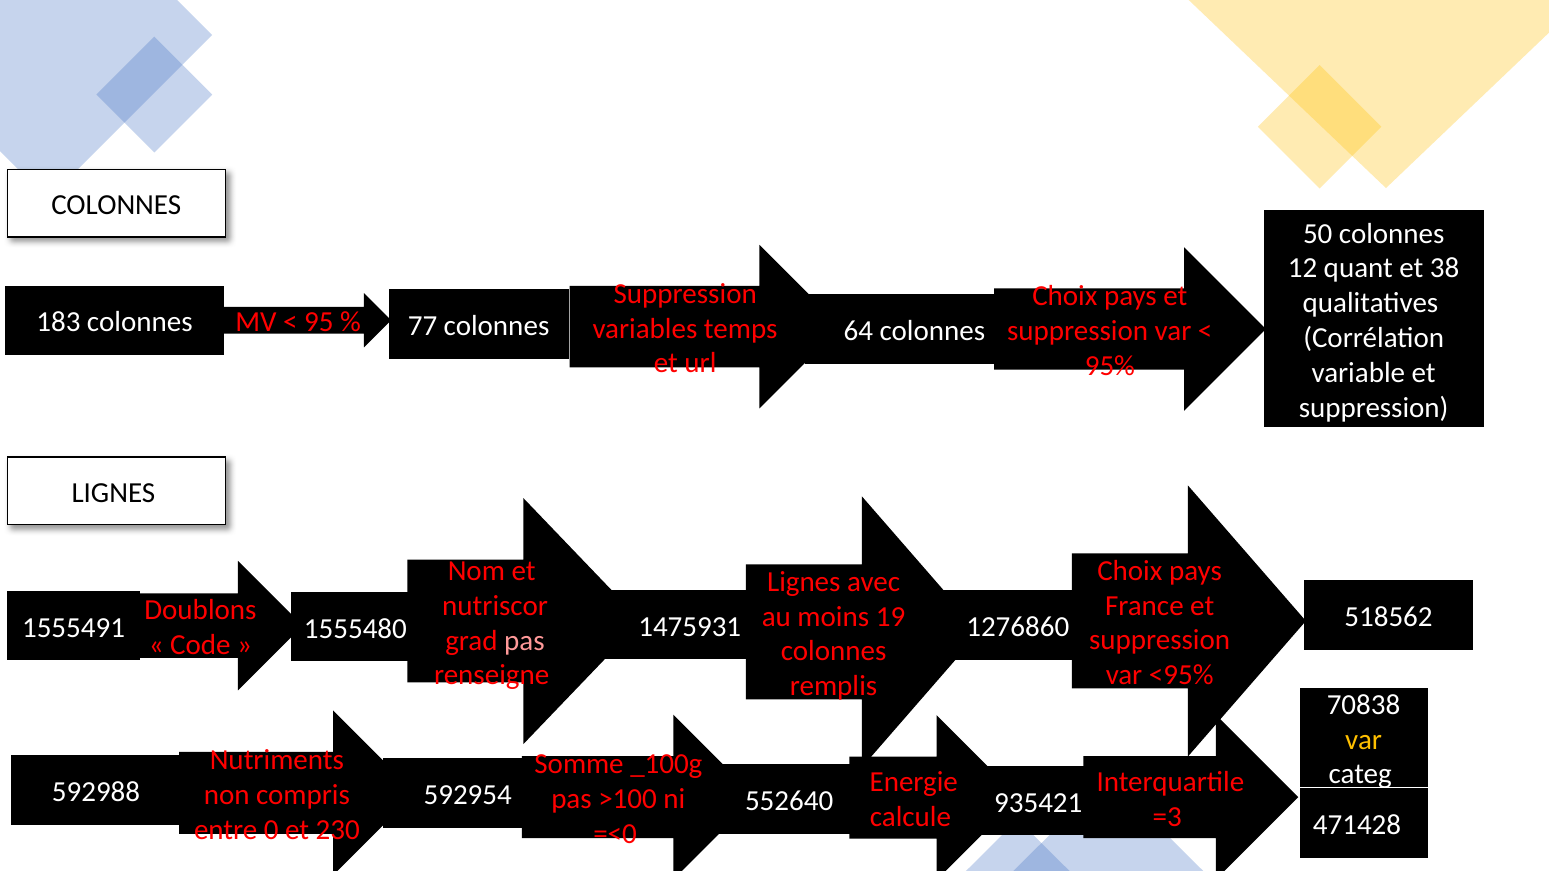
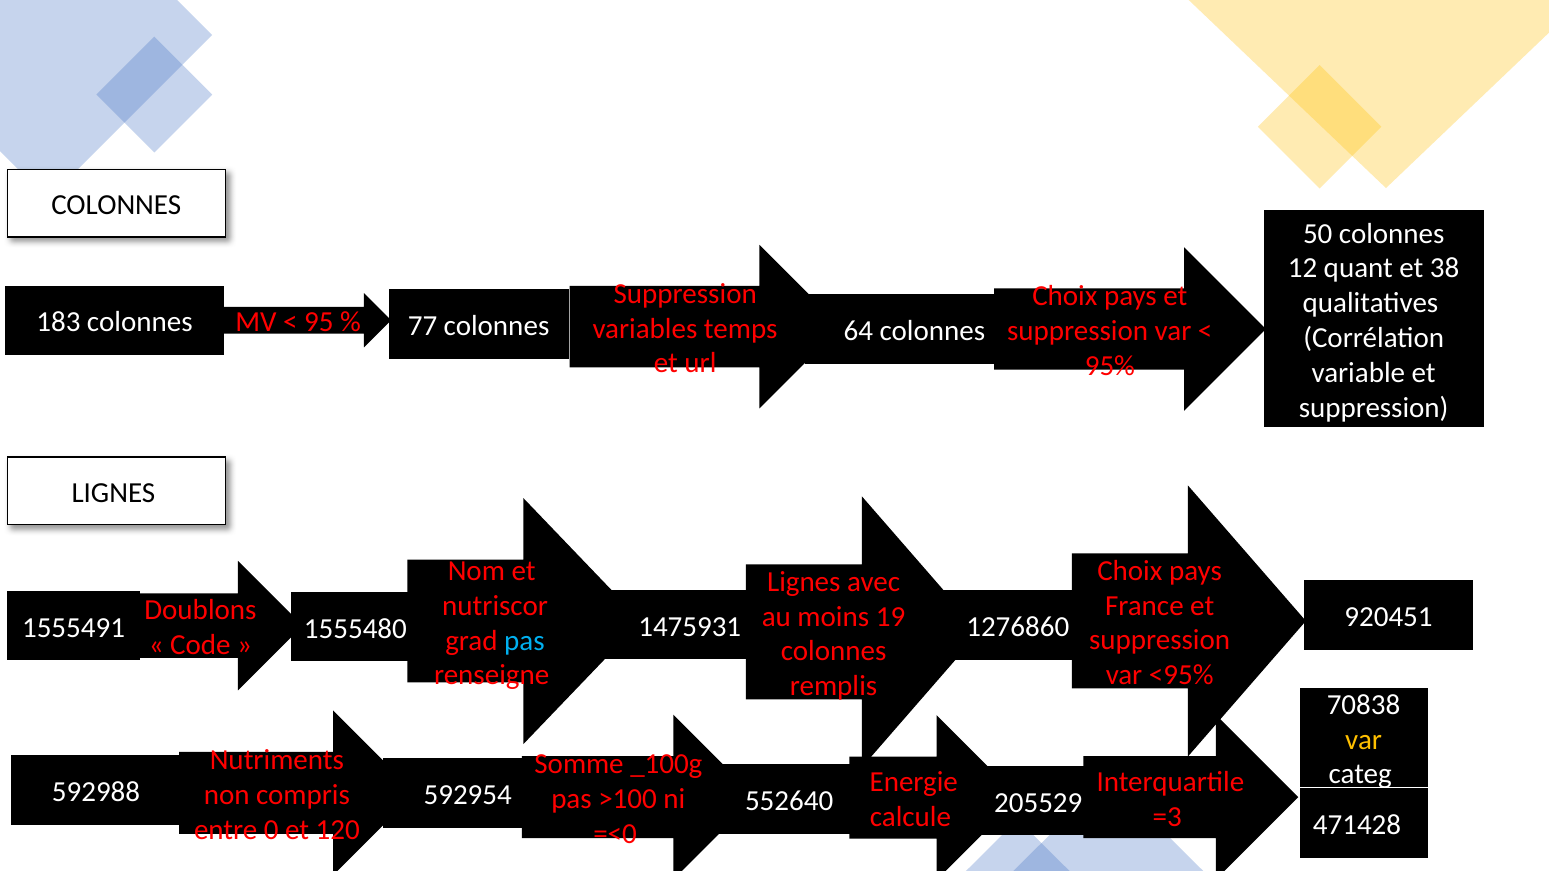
518562: 518562 -> 920451 (1389, 617)
pas colour: pink -> light blue (524, 641)
935421: 935421 -> 205529 (1038, 803)
230: 230 -> 120 (338, 830)
